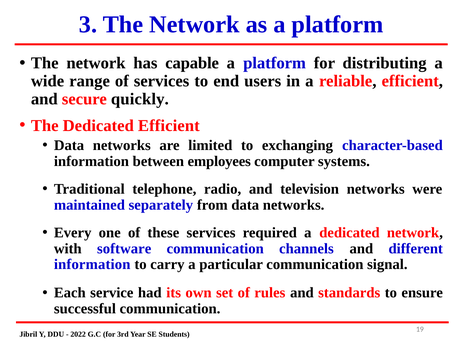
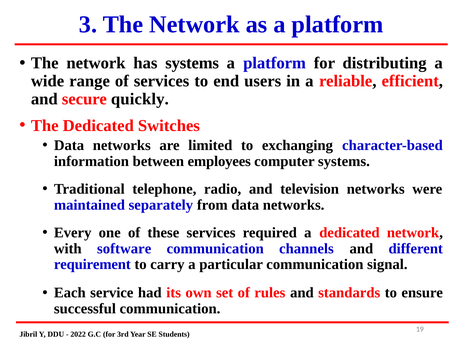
has capable: capable -> systems (192, 63)
Dedicated Efficient: Efficient -> Switches (169, 126)
information: information -> requirement (92, 264)
